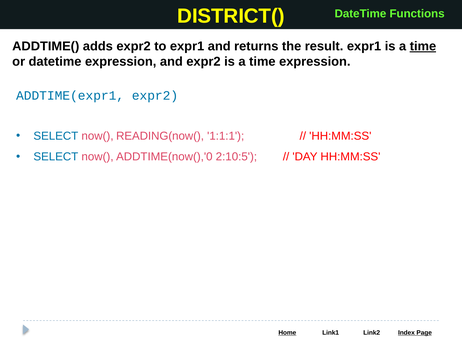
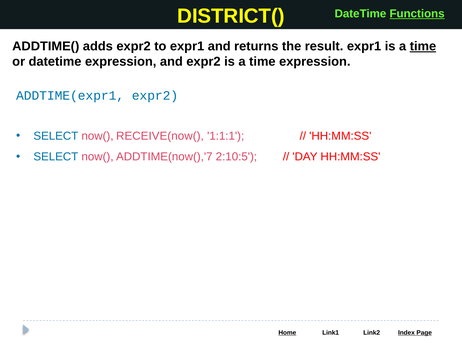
Functions underline: none -> present (417, 14)
READING(now(: READING(now( -> RECEIVE(now( (160, 136)
ADDTIME(now(),'0: ADDTIME(now(),'0 -> ADDTIME(now(),'7 (164, 157)
